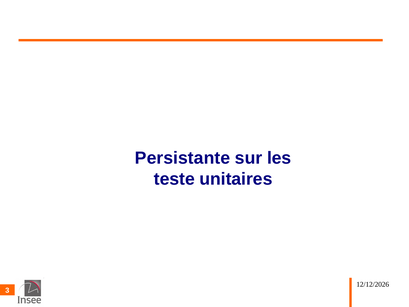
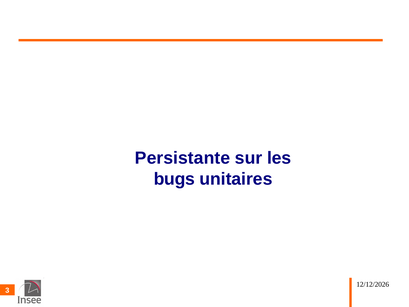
teste: teste -> bugs (174, 179)
